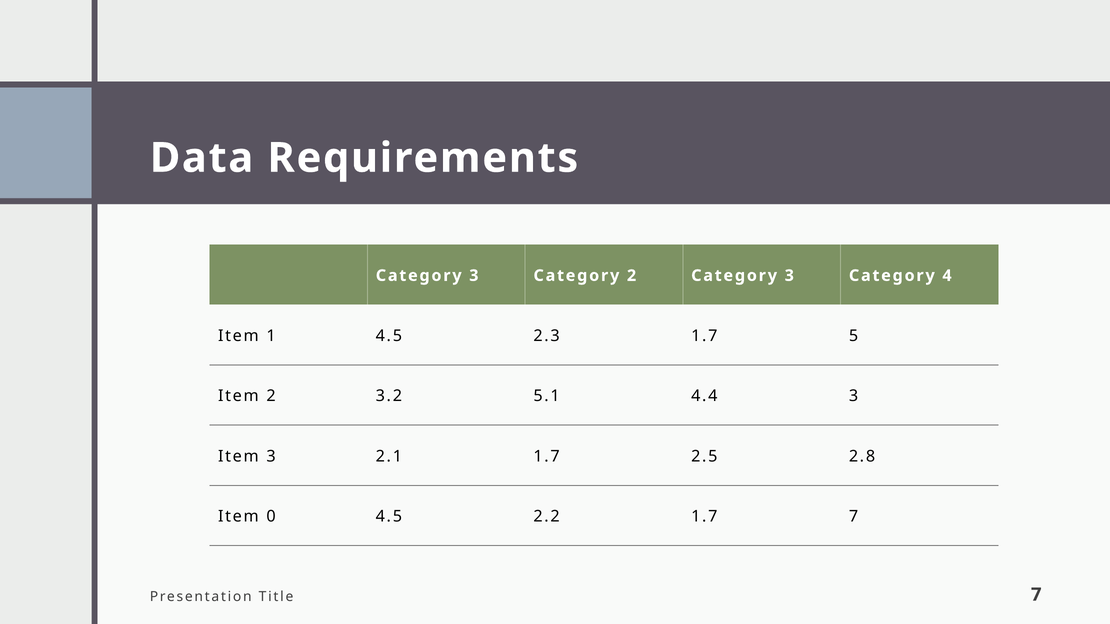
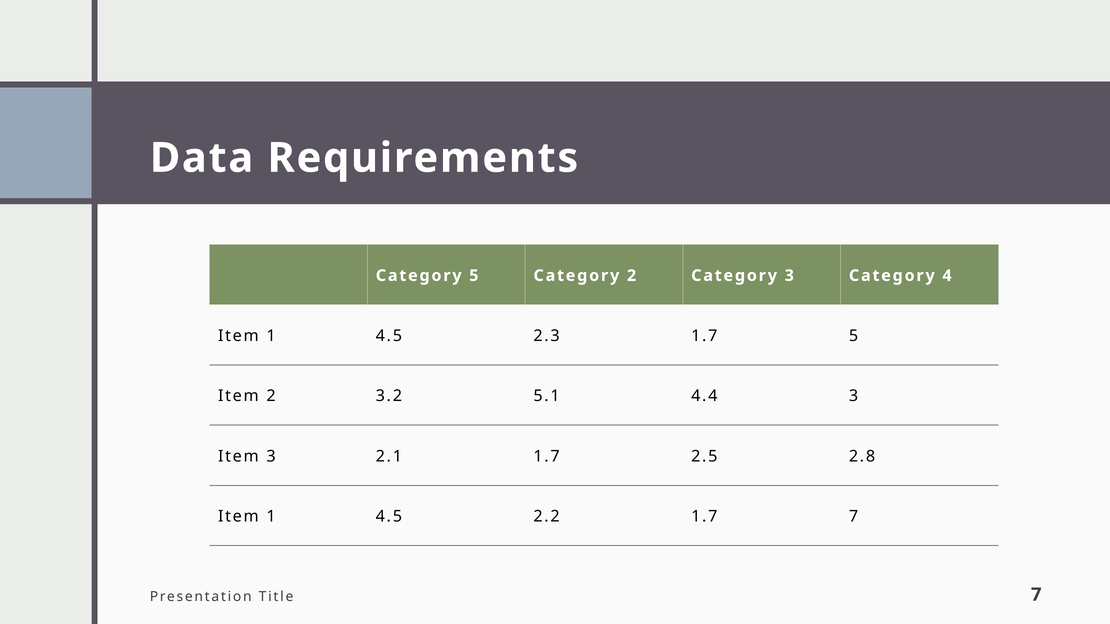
3: 3 -> 5 (474, 276)
0: 0 -> 1 (271, 517)
